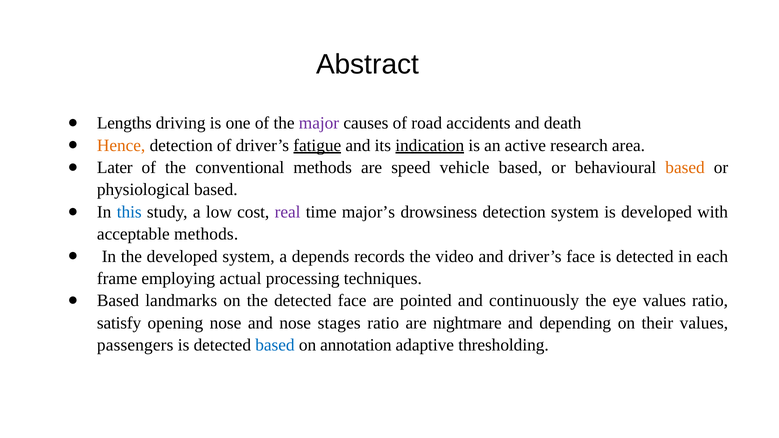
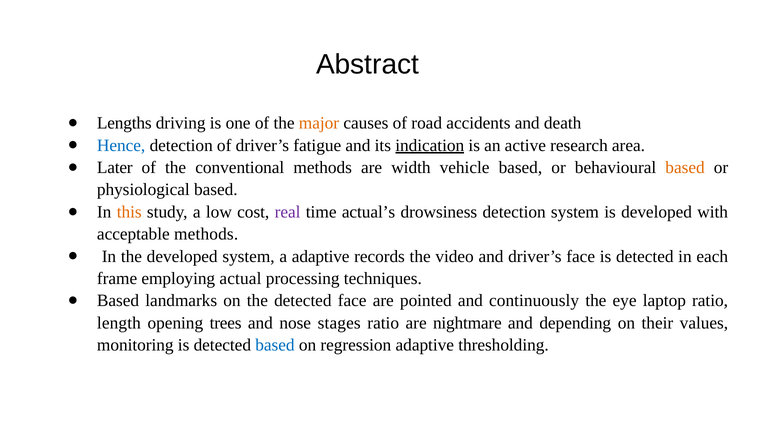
major colour: purple -> orange (319, 123)
Hence colour: orange -> blue (121, 145)
fatigue underline: present -> none (317, 145)
speed: speed -> width (411, 168)
this colour: blue -> orange (129, 212)
major’s: major’s -> actual’s (369, 212)
a depends: depends -> adaptive (321, 256)
eye values: values -> laptop (664, 301)
satisfy: satisfy -> length (119, 323)
opening nose: nose -> trees (226, 323)
passengers: passengers -> monitoring (135, 345)
annotation: annotation -> regression (356, 345)
